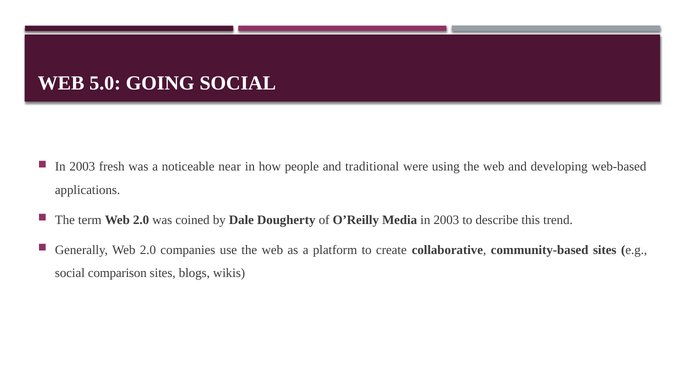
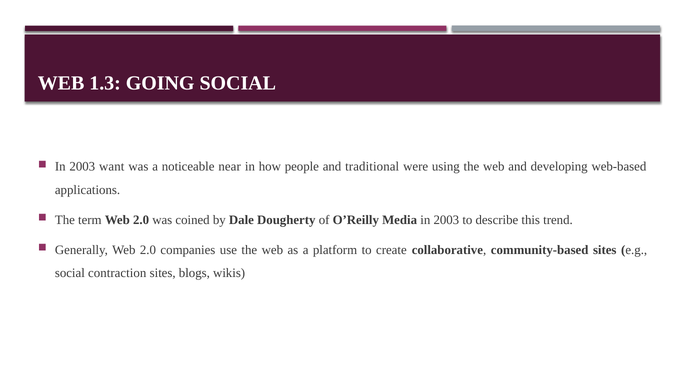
5.0: 5.0 -> 1.3 (105, 83)
fresh: fresh -> want (112, 166)
comparison: comparison -> contraction (117, 273)
